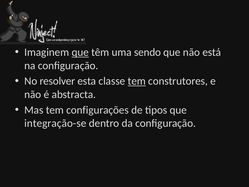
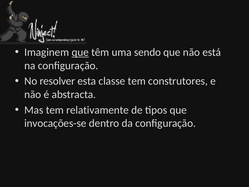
tem underline: present -> none (137, 81)
configurações: configurações -> relativamente (98, 110)
integração-se: integração-se -> invocações-se (55, 123)
